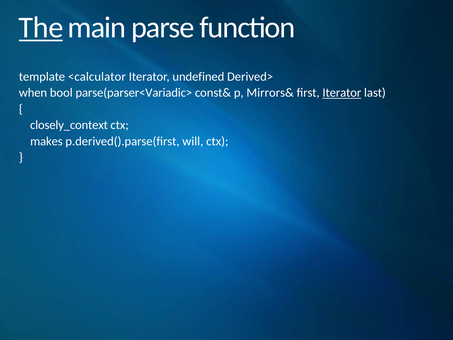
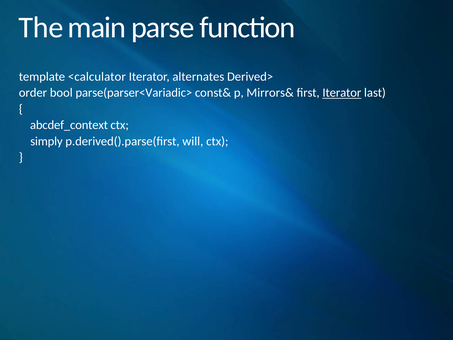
The underline: present -> none (41, 28)
undefined: undefined -> alternates (198, 77)
when: when -> order (33, 93)
closely_context: closely_context -> abcdef_context (69, 125)
makes: makes -> simply (46, 141)
